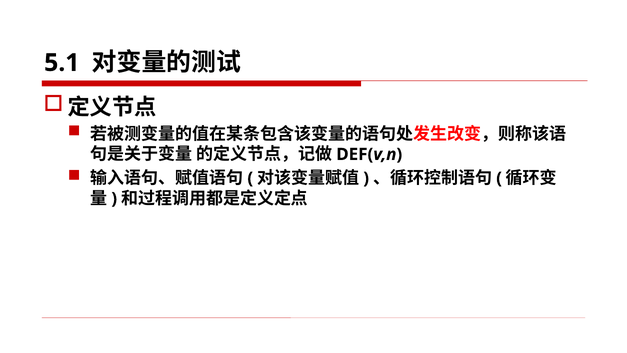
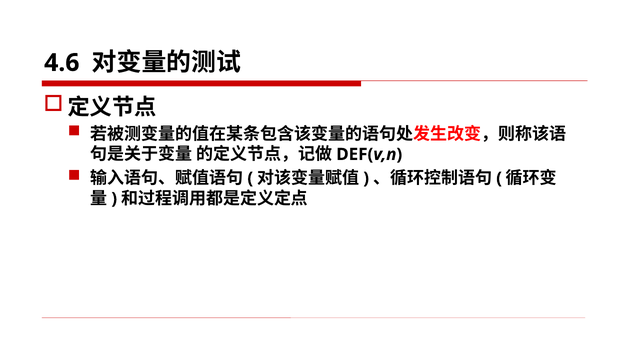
5.1: 5.1 -> 4.6 (62, 63)
